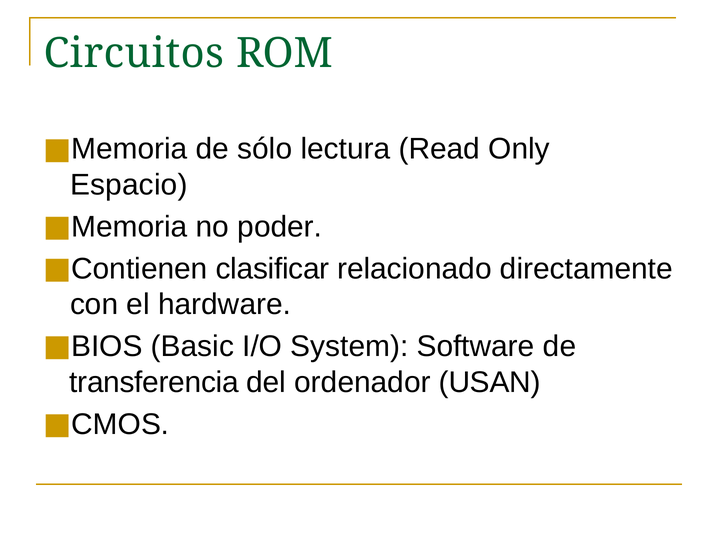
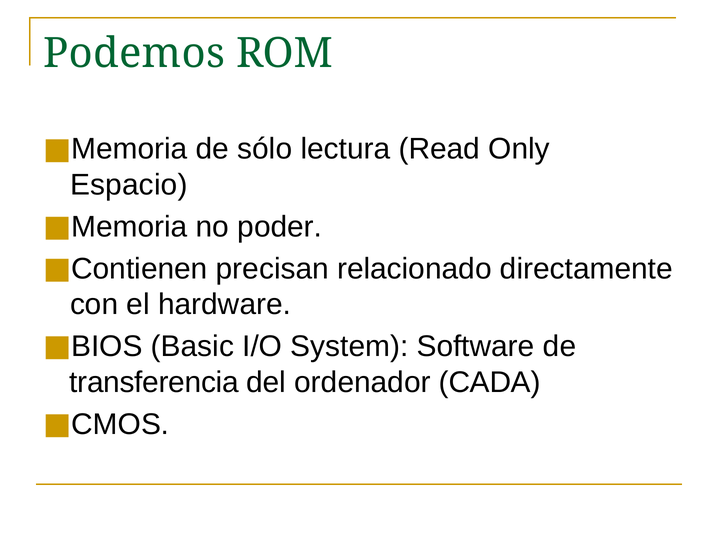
Circuitos: Circuitos -> Podemos (134, 53)
clasificar: clasificar -> precisan (272, 269)
USAN: USAN -> CADA (490, 383)
